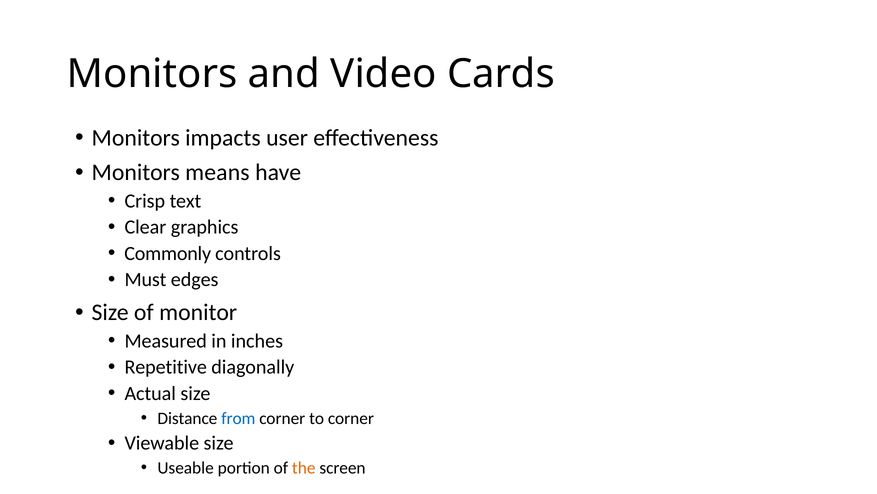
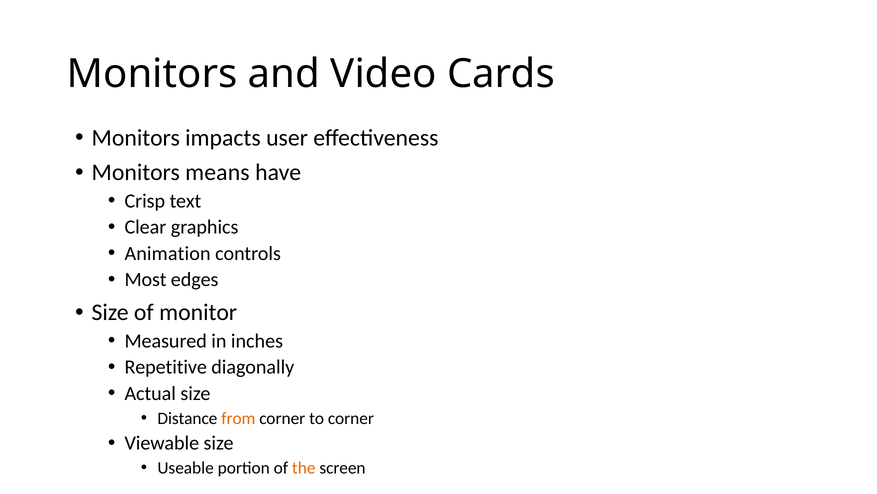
Commonly: Commonly -> Animation (168, 253)
Must: Must -> Most (145, 279)
from colour: blue -> orange (238, 418)
